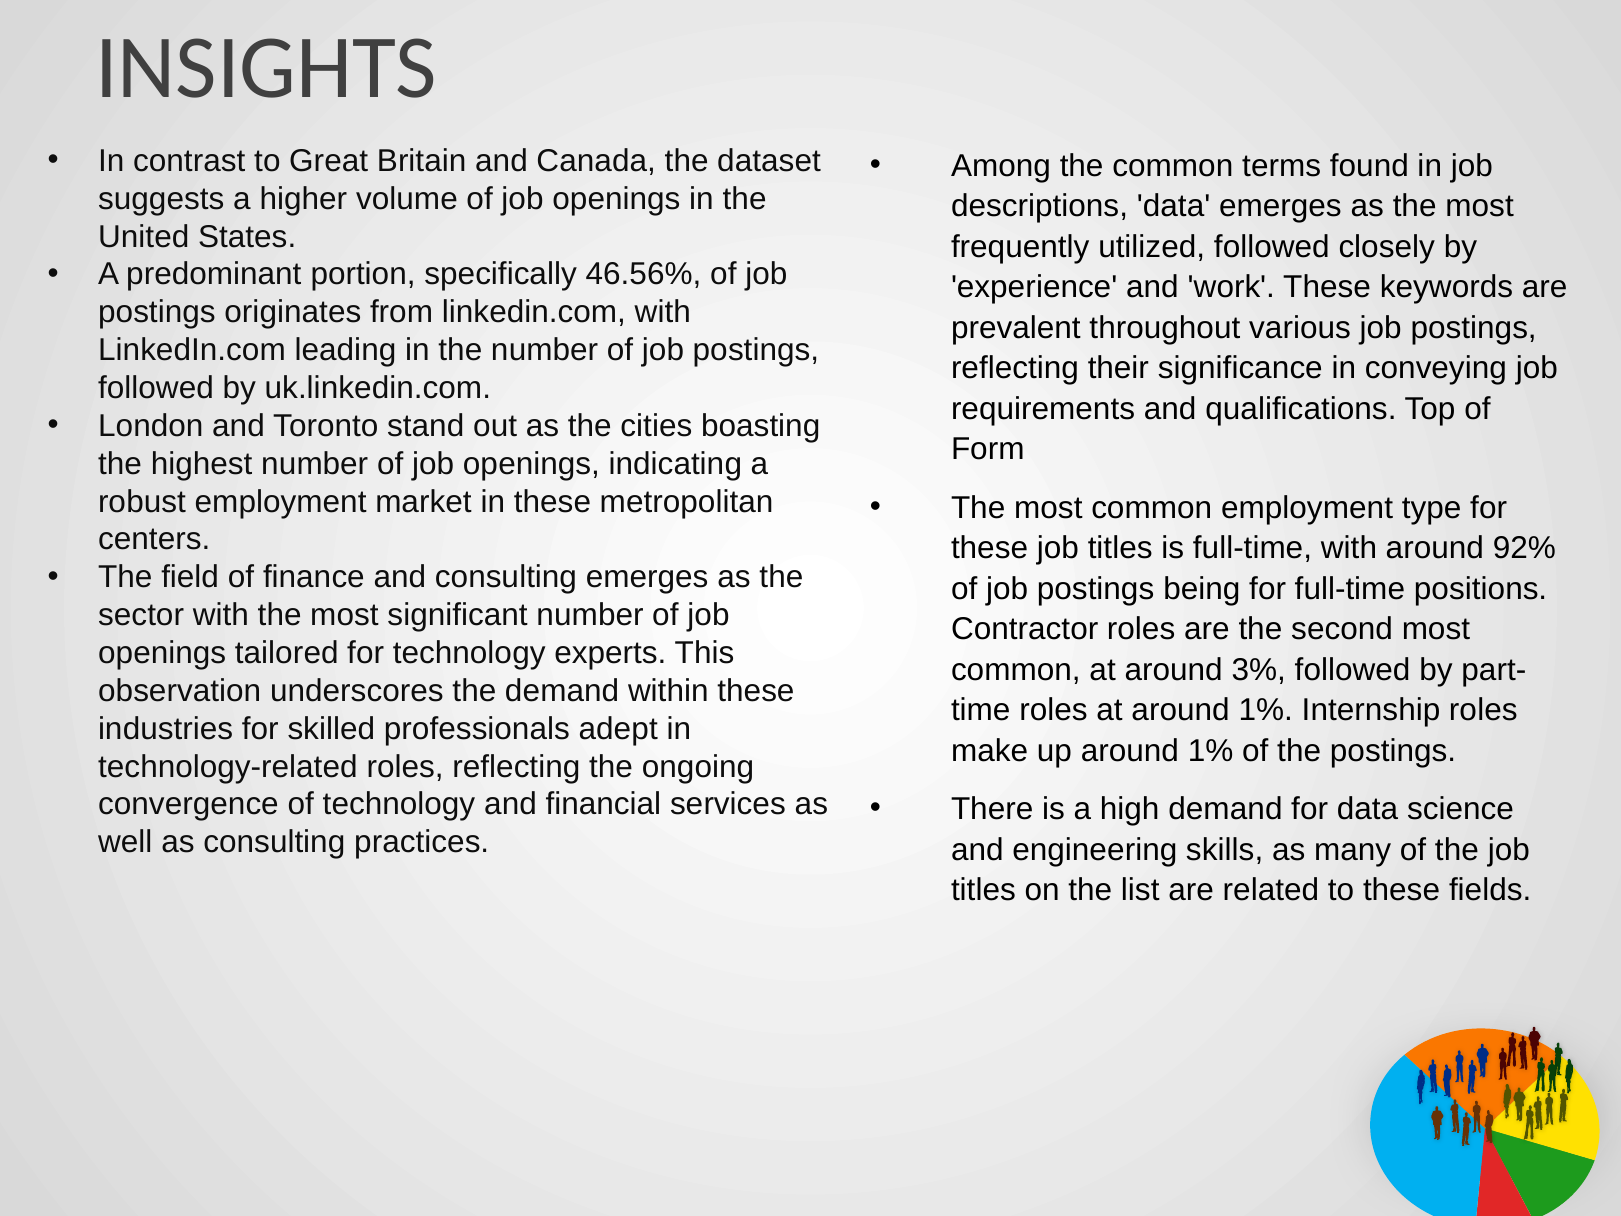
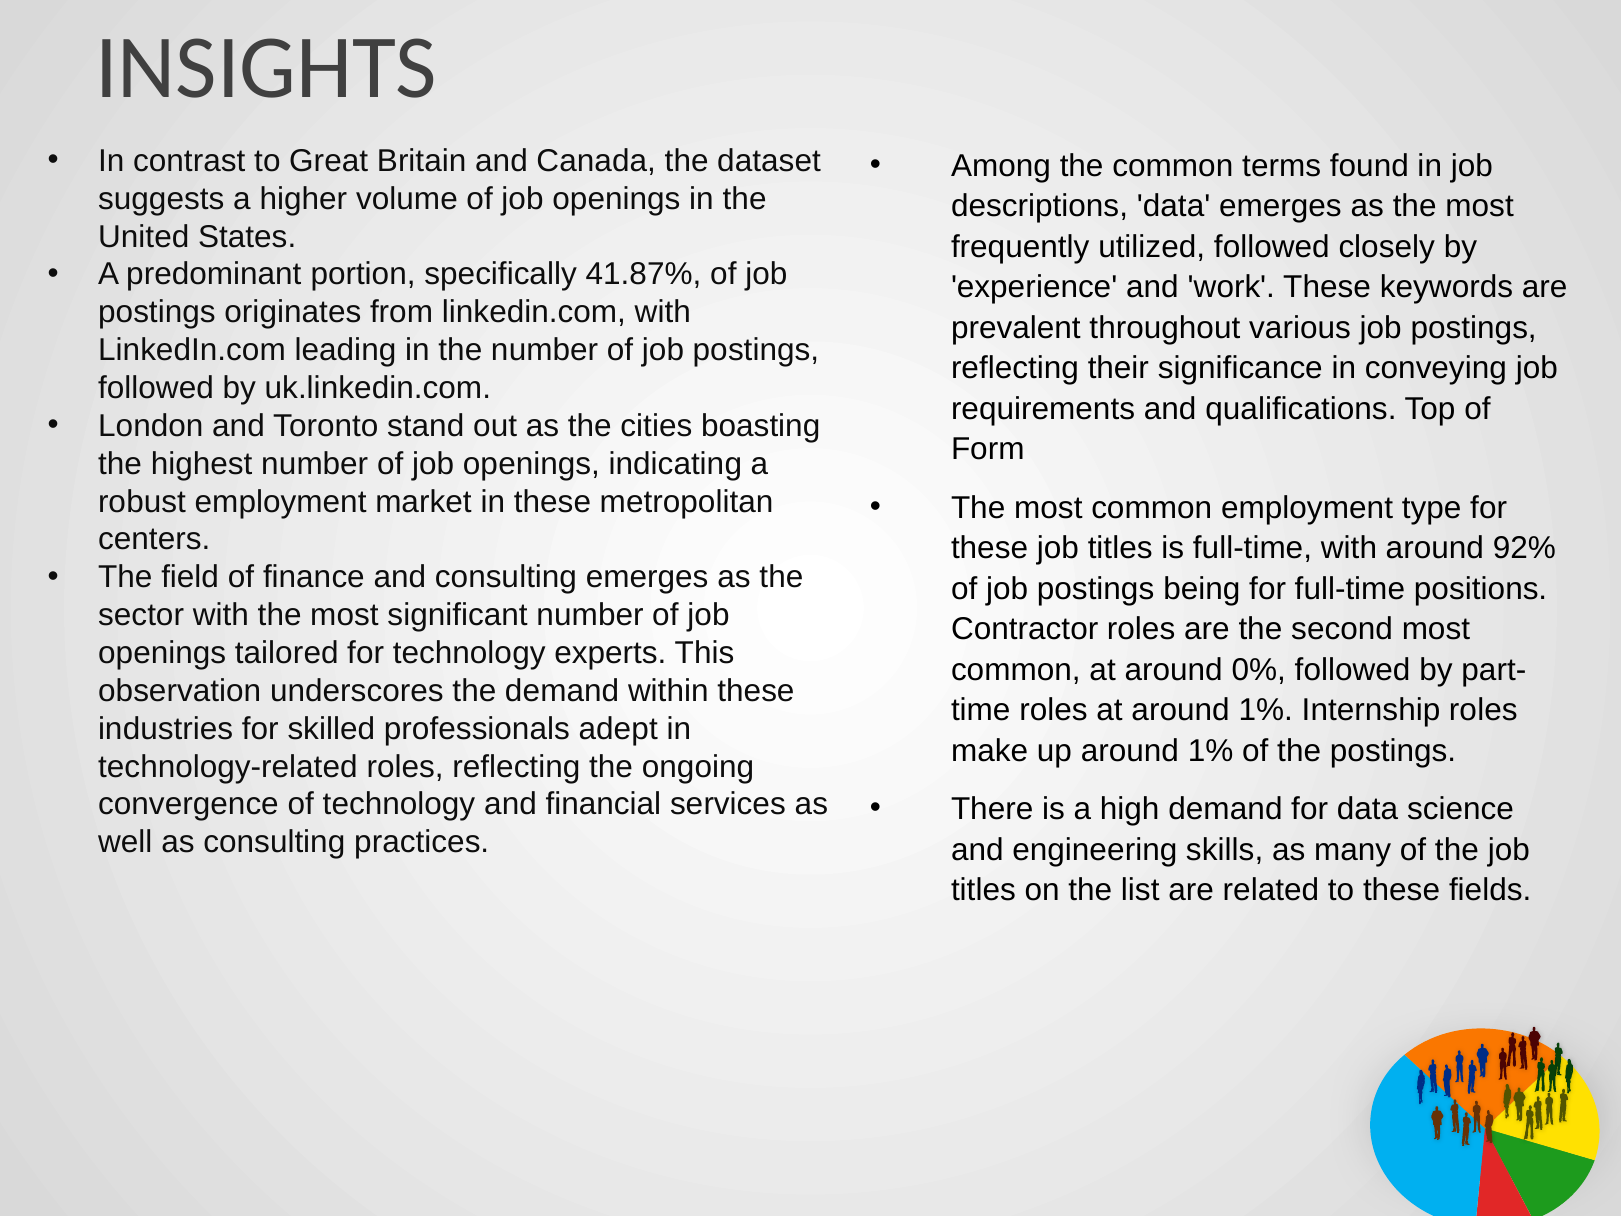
46.56%: 46.56% -> 41.87% (644, 274)
3%: 3% -> 0% (1259, 670)
